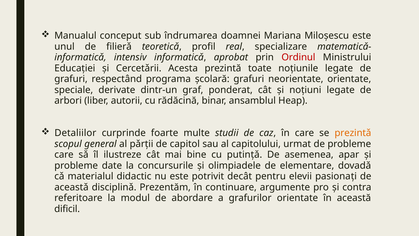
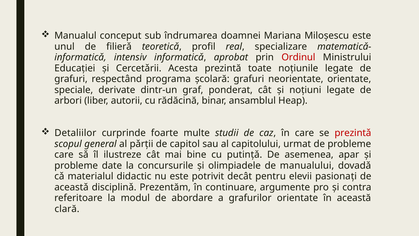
prezintǎ colour: orange -> red (353, 133)
elementare: elementare -> manualului (307, 165)
dificil: dificil -> clară (67, 209)
